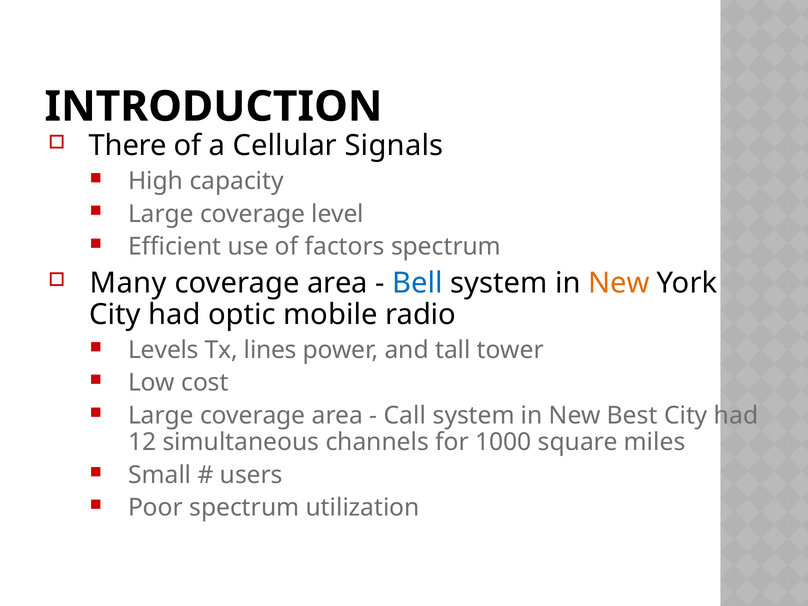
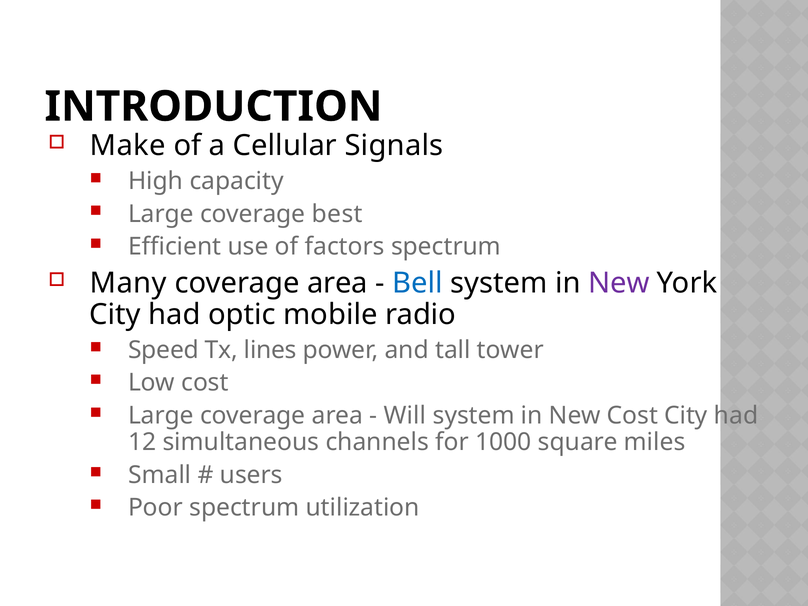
There: There -> Make (128, 146)
level: level -> best (337, 214)
New colour: orange -> purple (619, 283)
Levels: Levels -> Speed (164, 350)
Call: Call -> Will (405, 416)
New Best: Best -> Cost (632, 416)
